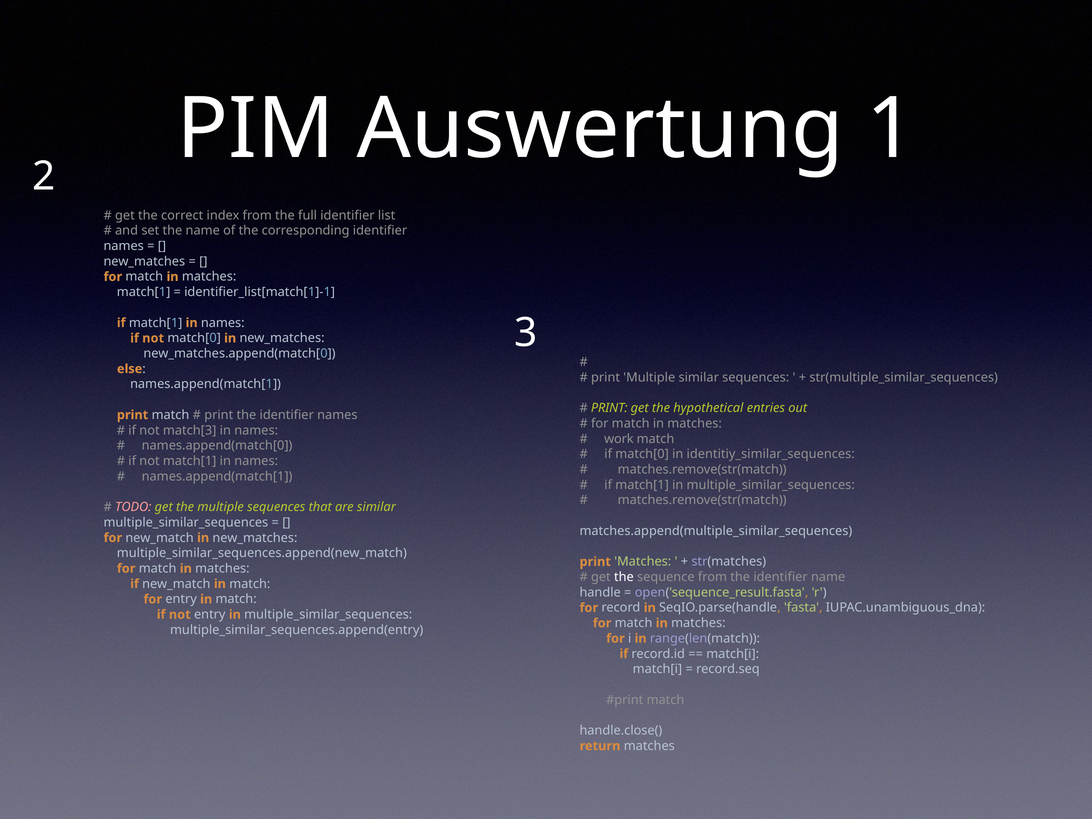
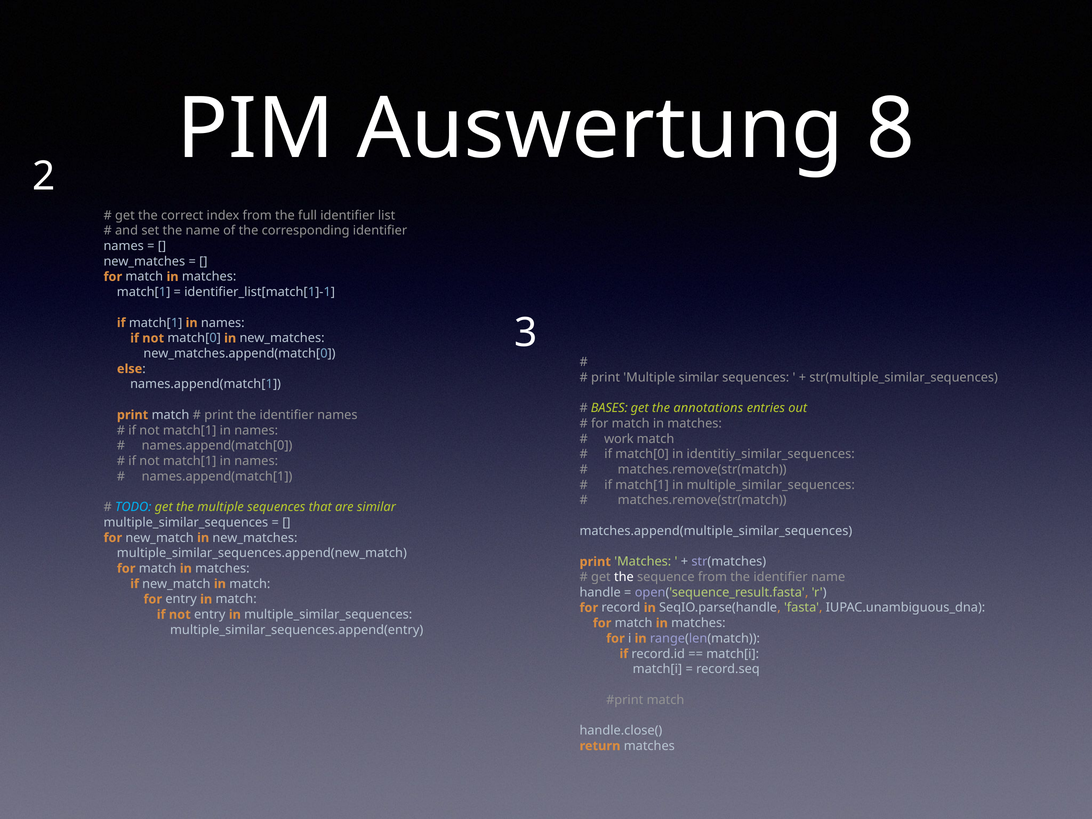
1: 1 -> 8 (890, 129)
PRINT: PRINT -> BASES (609, 408)
hypothetical: hypothetical -> annotations (708, 408)
match[3: match[3 -> match[1 (190, 430)
TODO colour: pink -> light blue (133, 507)
